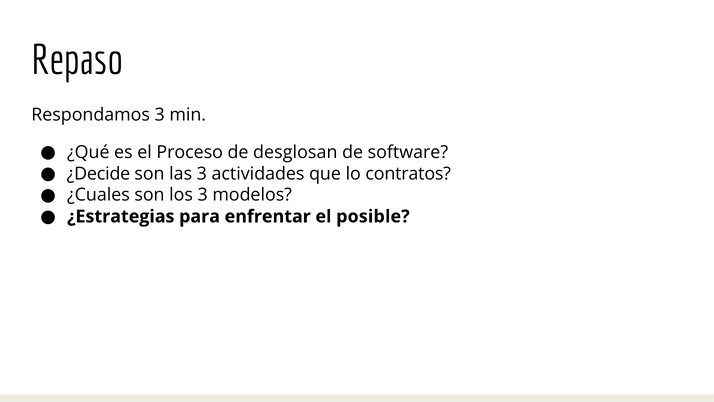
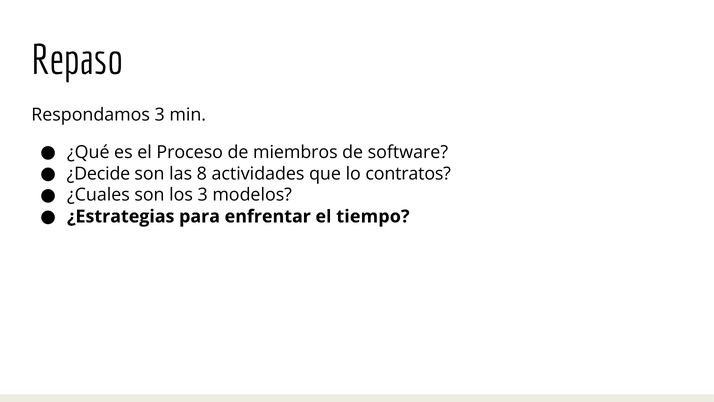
desglosan: desglosan -> miembros (295, 152)
las 3: 3 -> 8 (202, 173)
posible: posible -> tiempo (373, 216)
